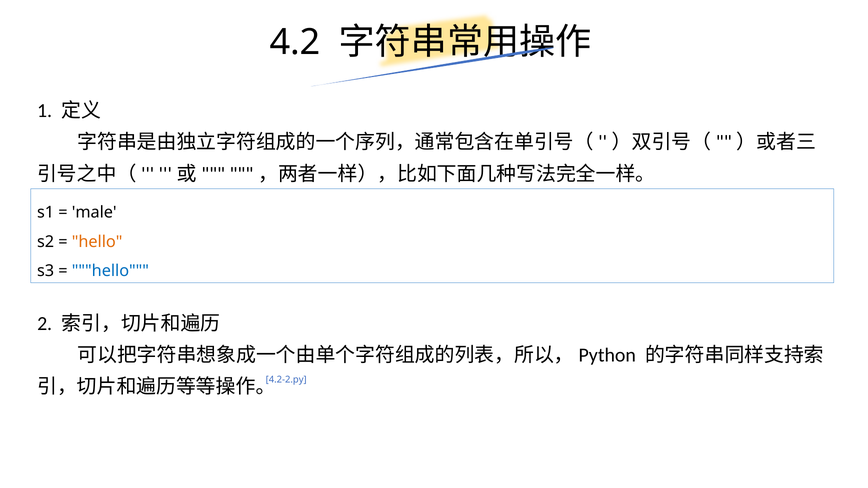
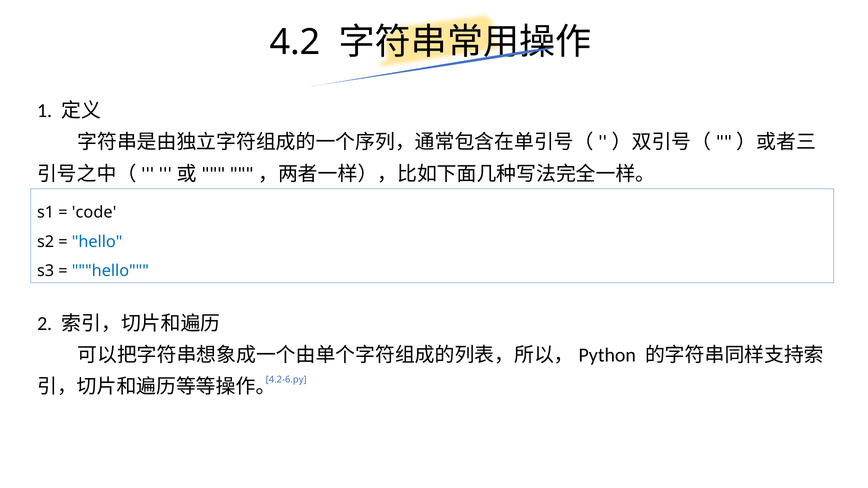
male: male -> code (94, 213)
hello colour: orange -> blue (97, 242)
4.2-2.py: 4.2-2.py -> 4.2-6.py (286, 380)
